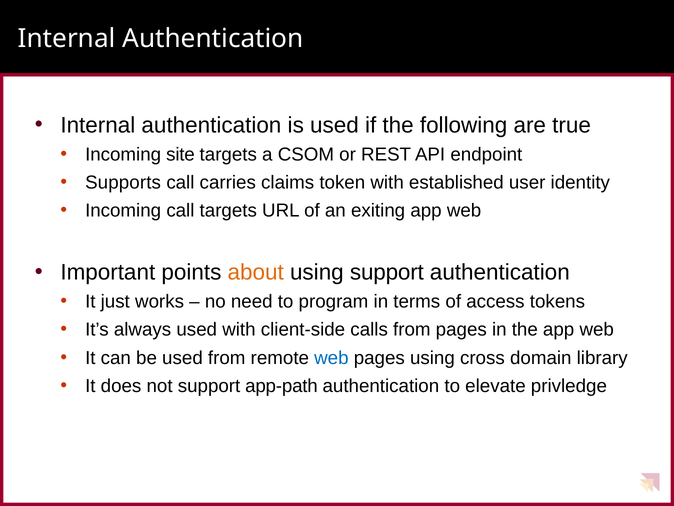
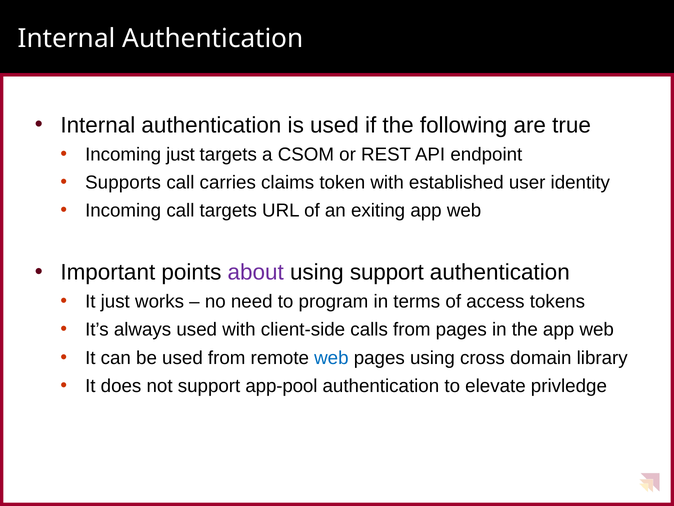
Incoming site: site -> just (181, 154)
about colour: orange -> purple (256, 272)
app-path: app-path -> app-pool (281, 386)
